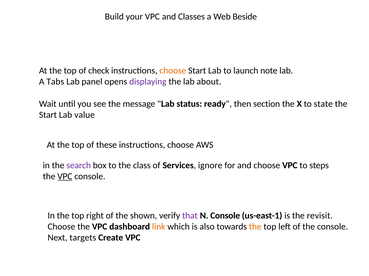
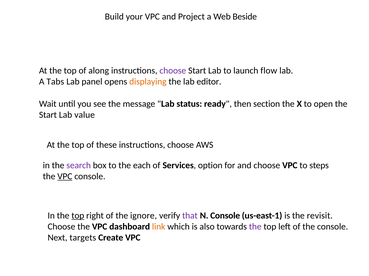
Classes: Classes -> Project (191, 17)
check: check -> along (99, 71)
choose colour: orange -> purple (173, 71)
note: note -> flow (269, 71)
displaying colour: purple -> orange (148, 82)
about: about -> editor (209, 82)
state: state -> open (323, 104)
class: class -> each (142, 166)
ignore: ignore -> option (210, 166)
top underline: none -> present (78, 216)
shown: shown -> ignore (144, 216)
the colour: orange -> purple (255, 227)
